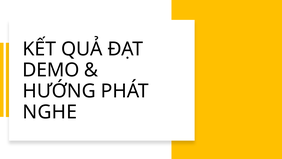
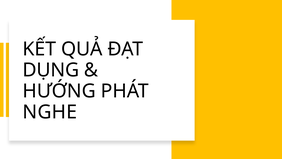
DEMO: DEMO -> DỤNG (51, 70)
